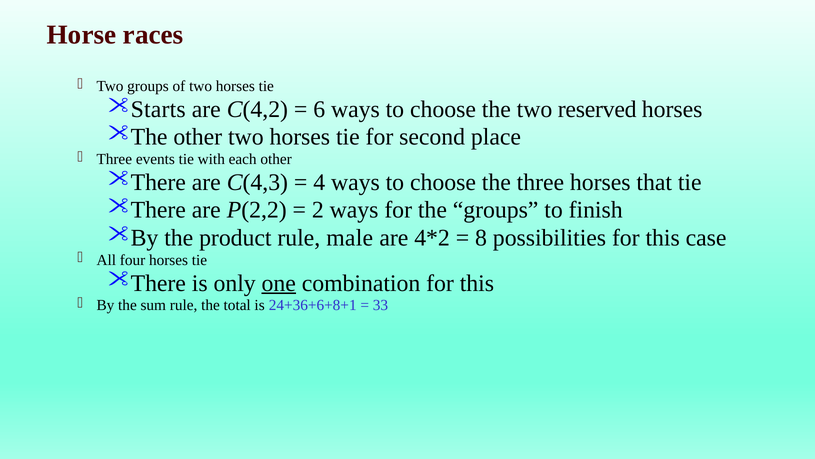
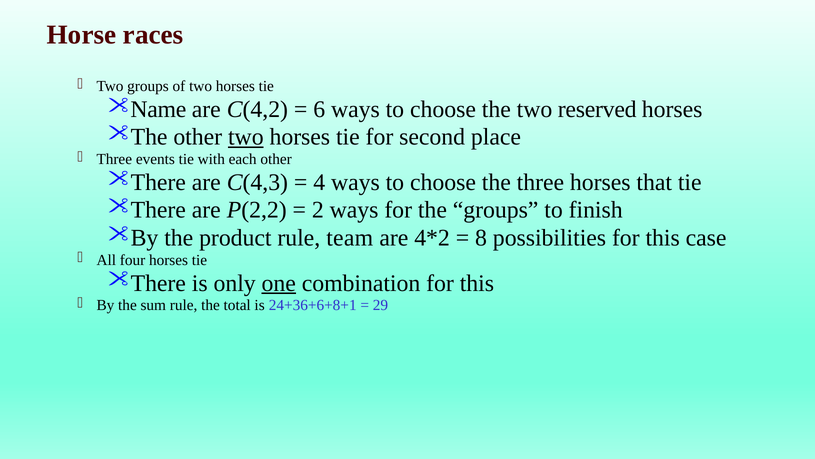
Starts: Starts -> Name (158, 109)
two underline: none -> present (246, 137)
male: male -> team (350, 237)
33: 33 -> 29 (380, 305)
